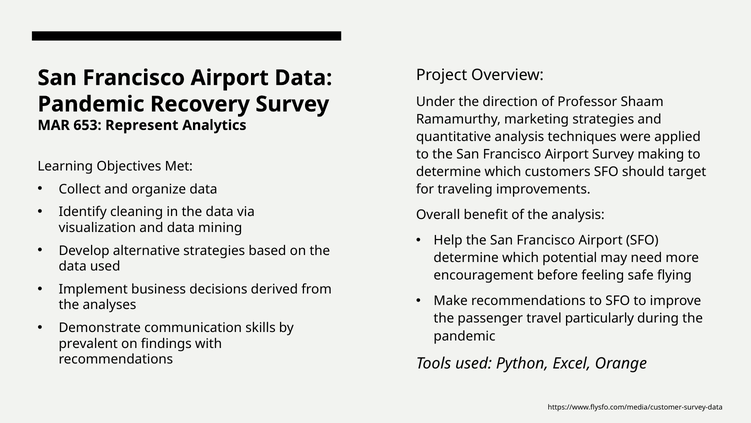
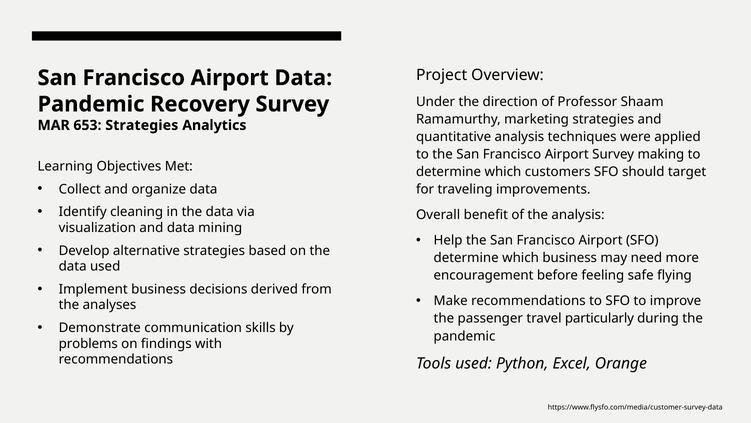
653 Represent: Represent -> Strategies (142, 125)
which potential: potential -> business (570, 258)
prevalent: prevalent -> problems (88, 343)
